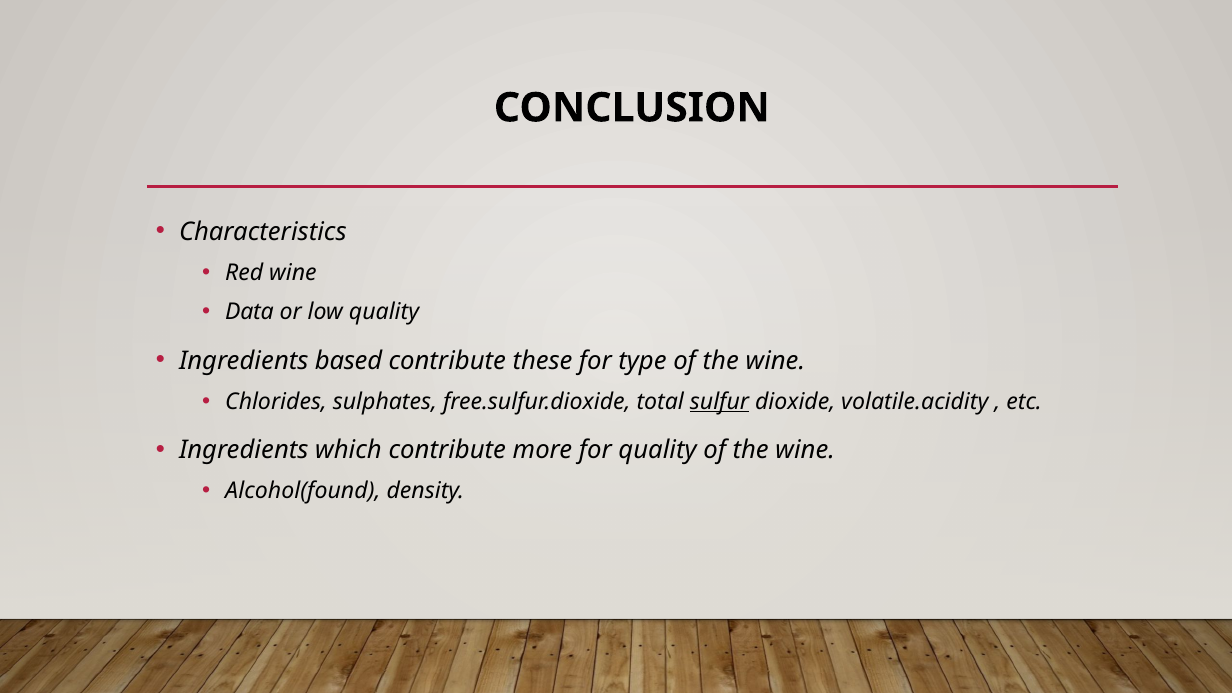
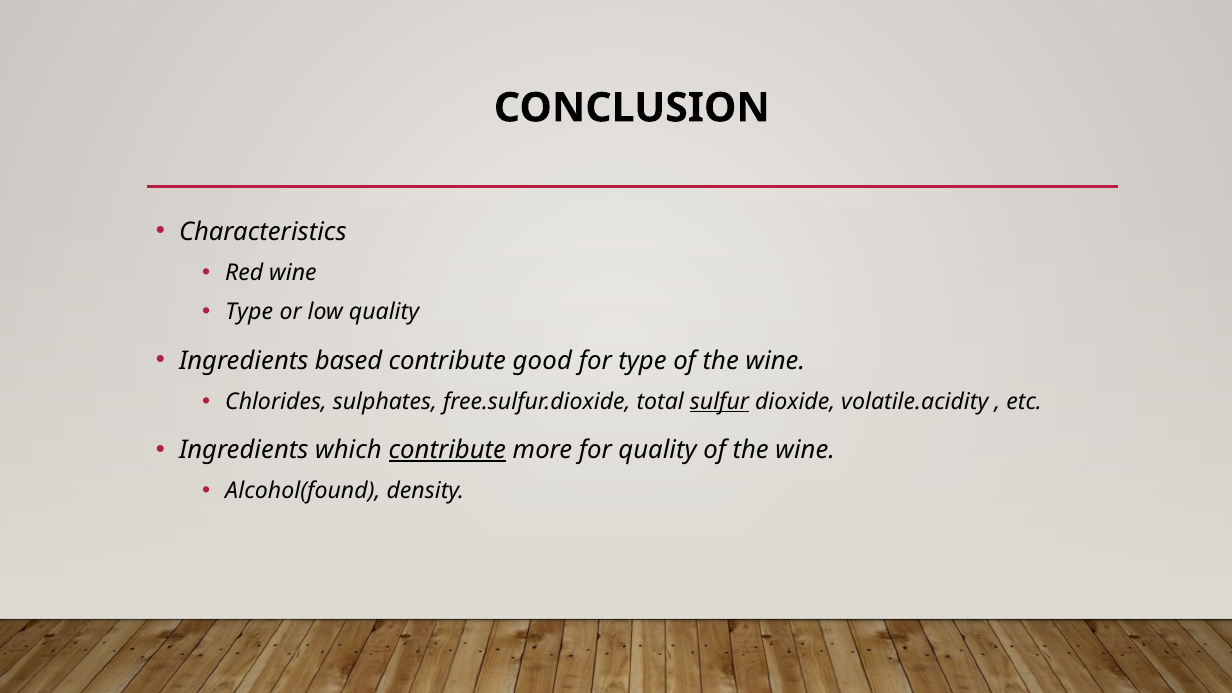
Data: Data -> Type (249, 312)
these: these -> good (542, 361)
contribute underline: none -> present (447, 450)
